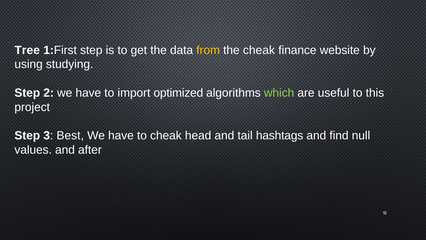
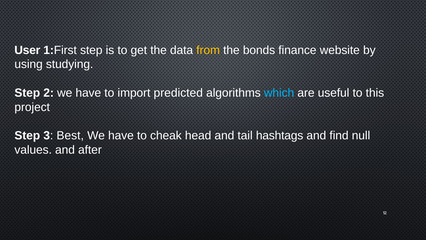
Tree: Tree -> User (27, 50)
the cheak: cheak -> bonds (259, 50)
optimized: optimized -> predicted (178, 93)
which colour: light green -> light blue (279, 93)
